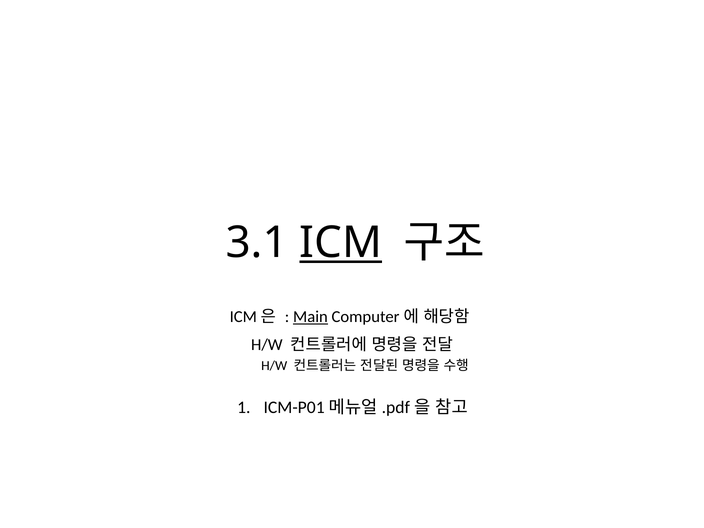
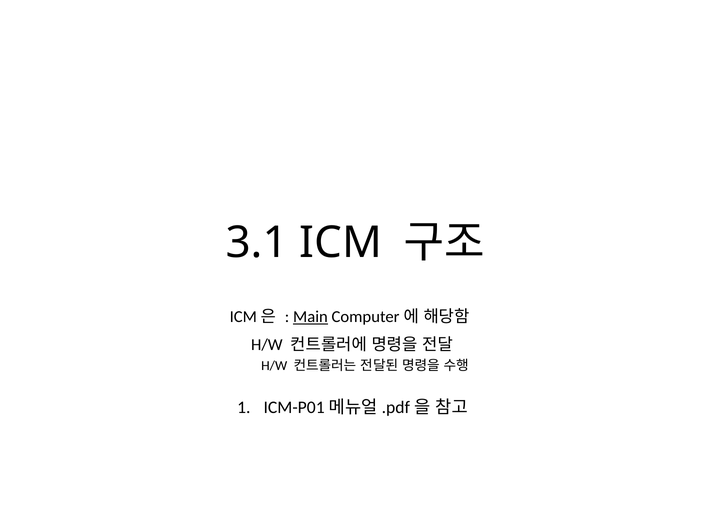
ICM underline: present -> none (341, 243)
